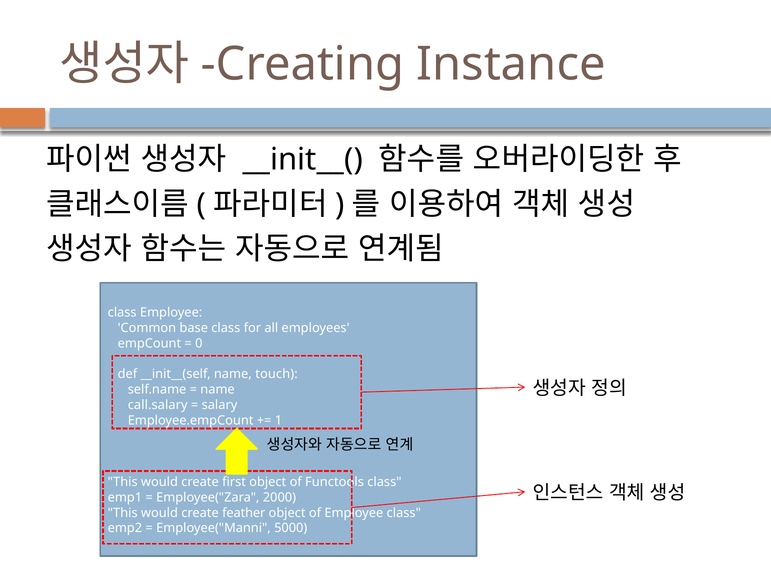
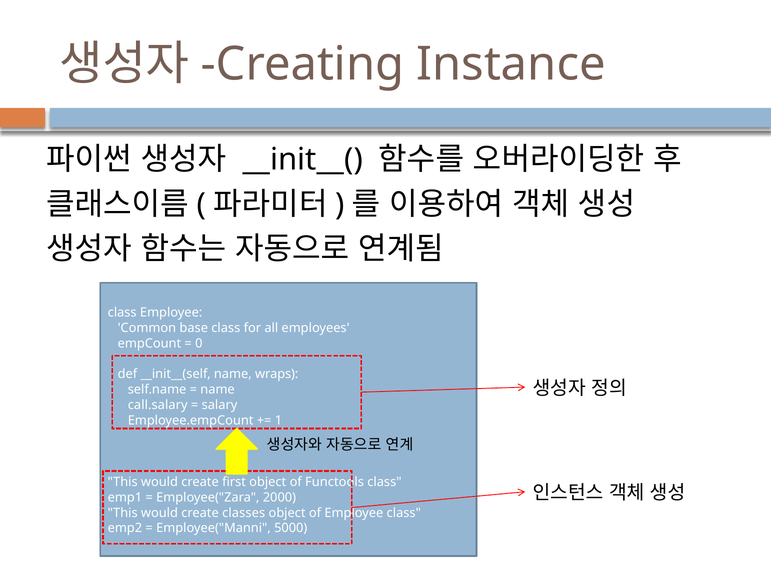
touch: touch -> wraps (277, 374)
feather: feather -> classes (244, 513)
